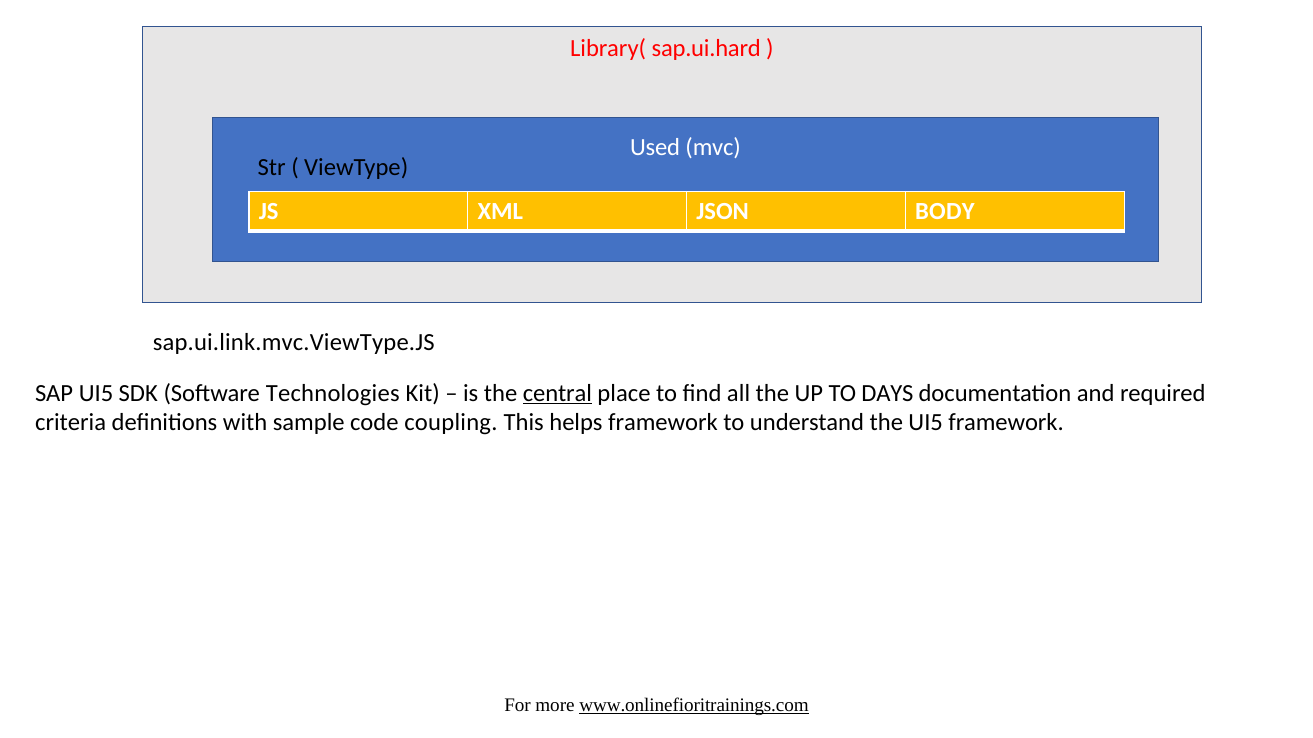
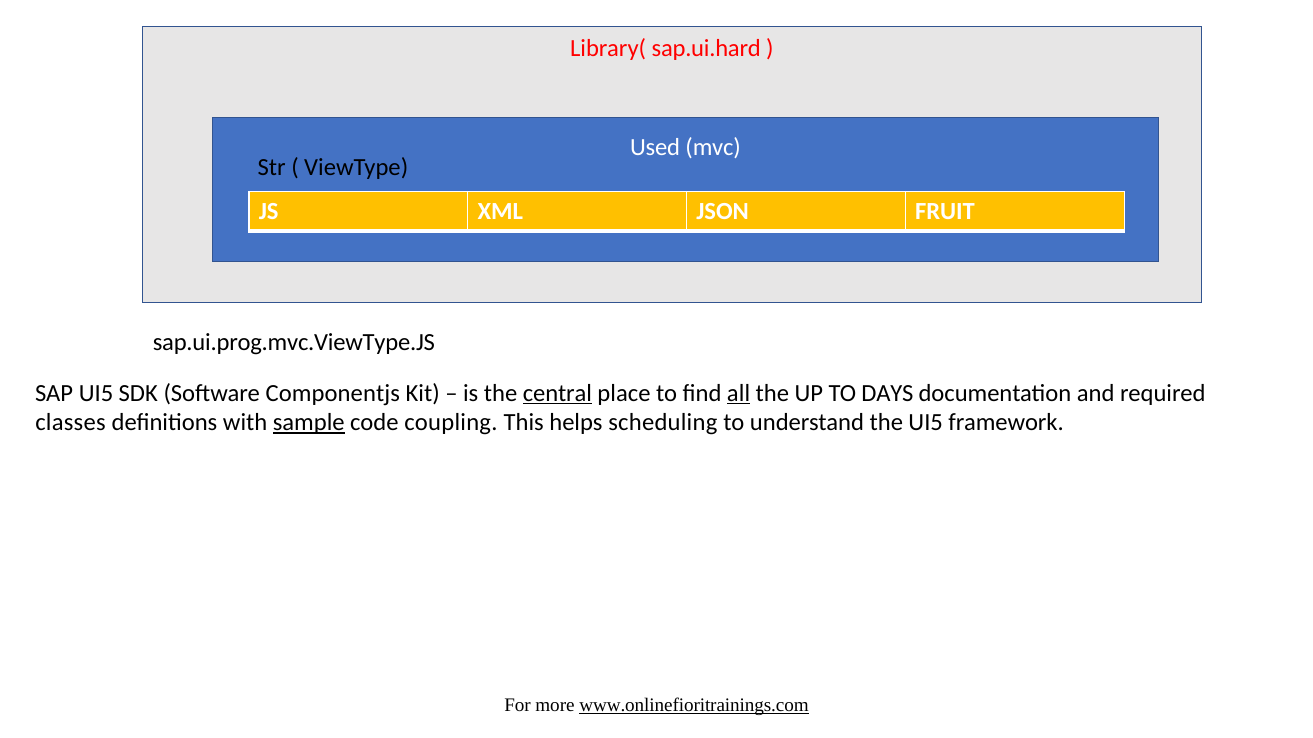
BODY: BODY -> FRUIT (945, 212)
sap.ui.link.mvc.ViewType.JS: sap.ui.link.mvc.ViewType.JS -> sap.ui.prog.mvc.ViewType.JS (294, 342)
Technologies: Technologies -> Componentjs (333, 393)
all underline: none -> present (739, 393)
criteria: criteria -> classes (71, 423)
sample underline: none -> present (309, 423)
helps framework: framework -> scheduling (663, 423)
